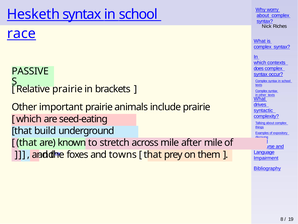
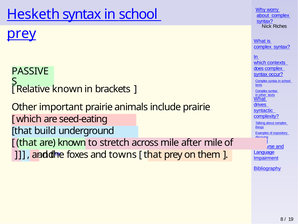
race: race -> prey (22, 33)
Relative prairie: prairie -> known (67, 89)
